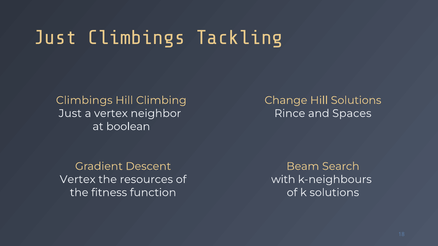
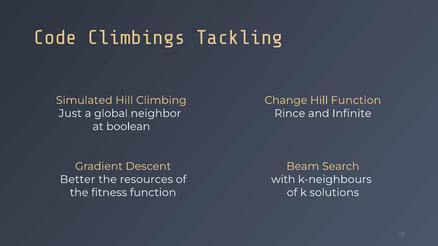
Just: Just -> Code (55, 38)
Climbings: Climbings -> Simulated (84, 100)
Hill Solutions: Solutions -> Function (356, 100)
a vertex: vertex -> global (111, 114)
Spaces: Spaces -> Infinite (352, 114)
Vertex: Vertex -> Better (78, 180)
